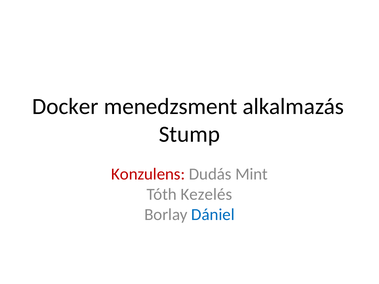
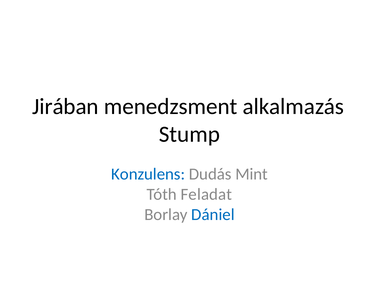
Docker: Docker -> Jirában (65, 106)
Konzulens colour: red -> blue (148, 174)
Kezelés: Kezelés -> Feladat (206, 194)
